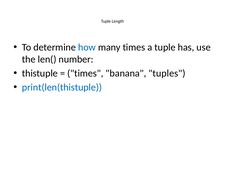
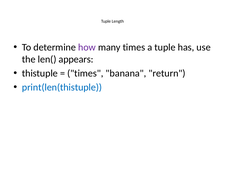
how colour: blue -> purple (87, 47)
number: number -> appears (76, 59)
tuples: tuples -> return (167, 73)
